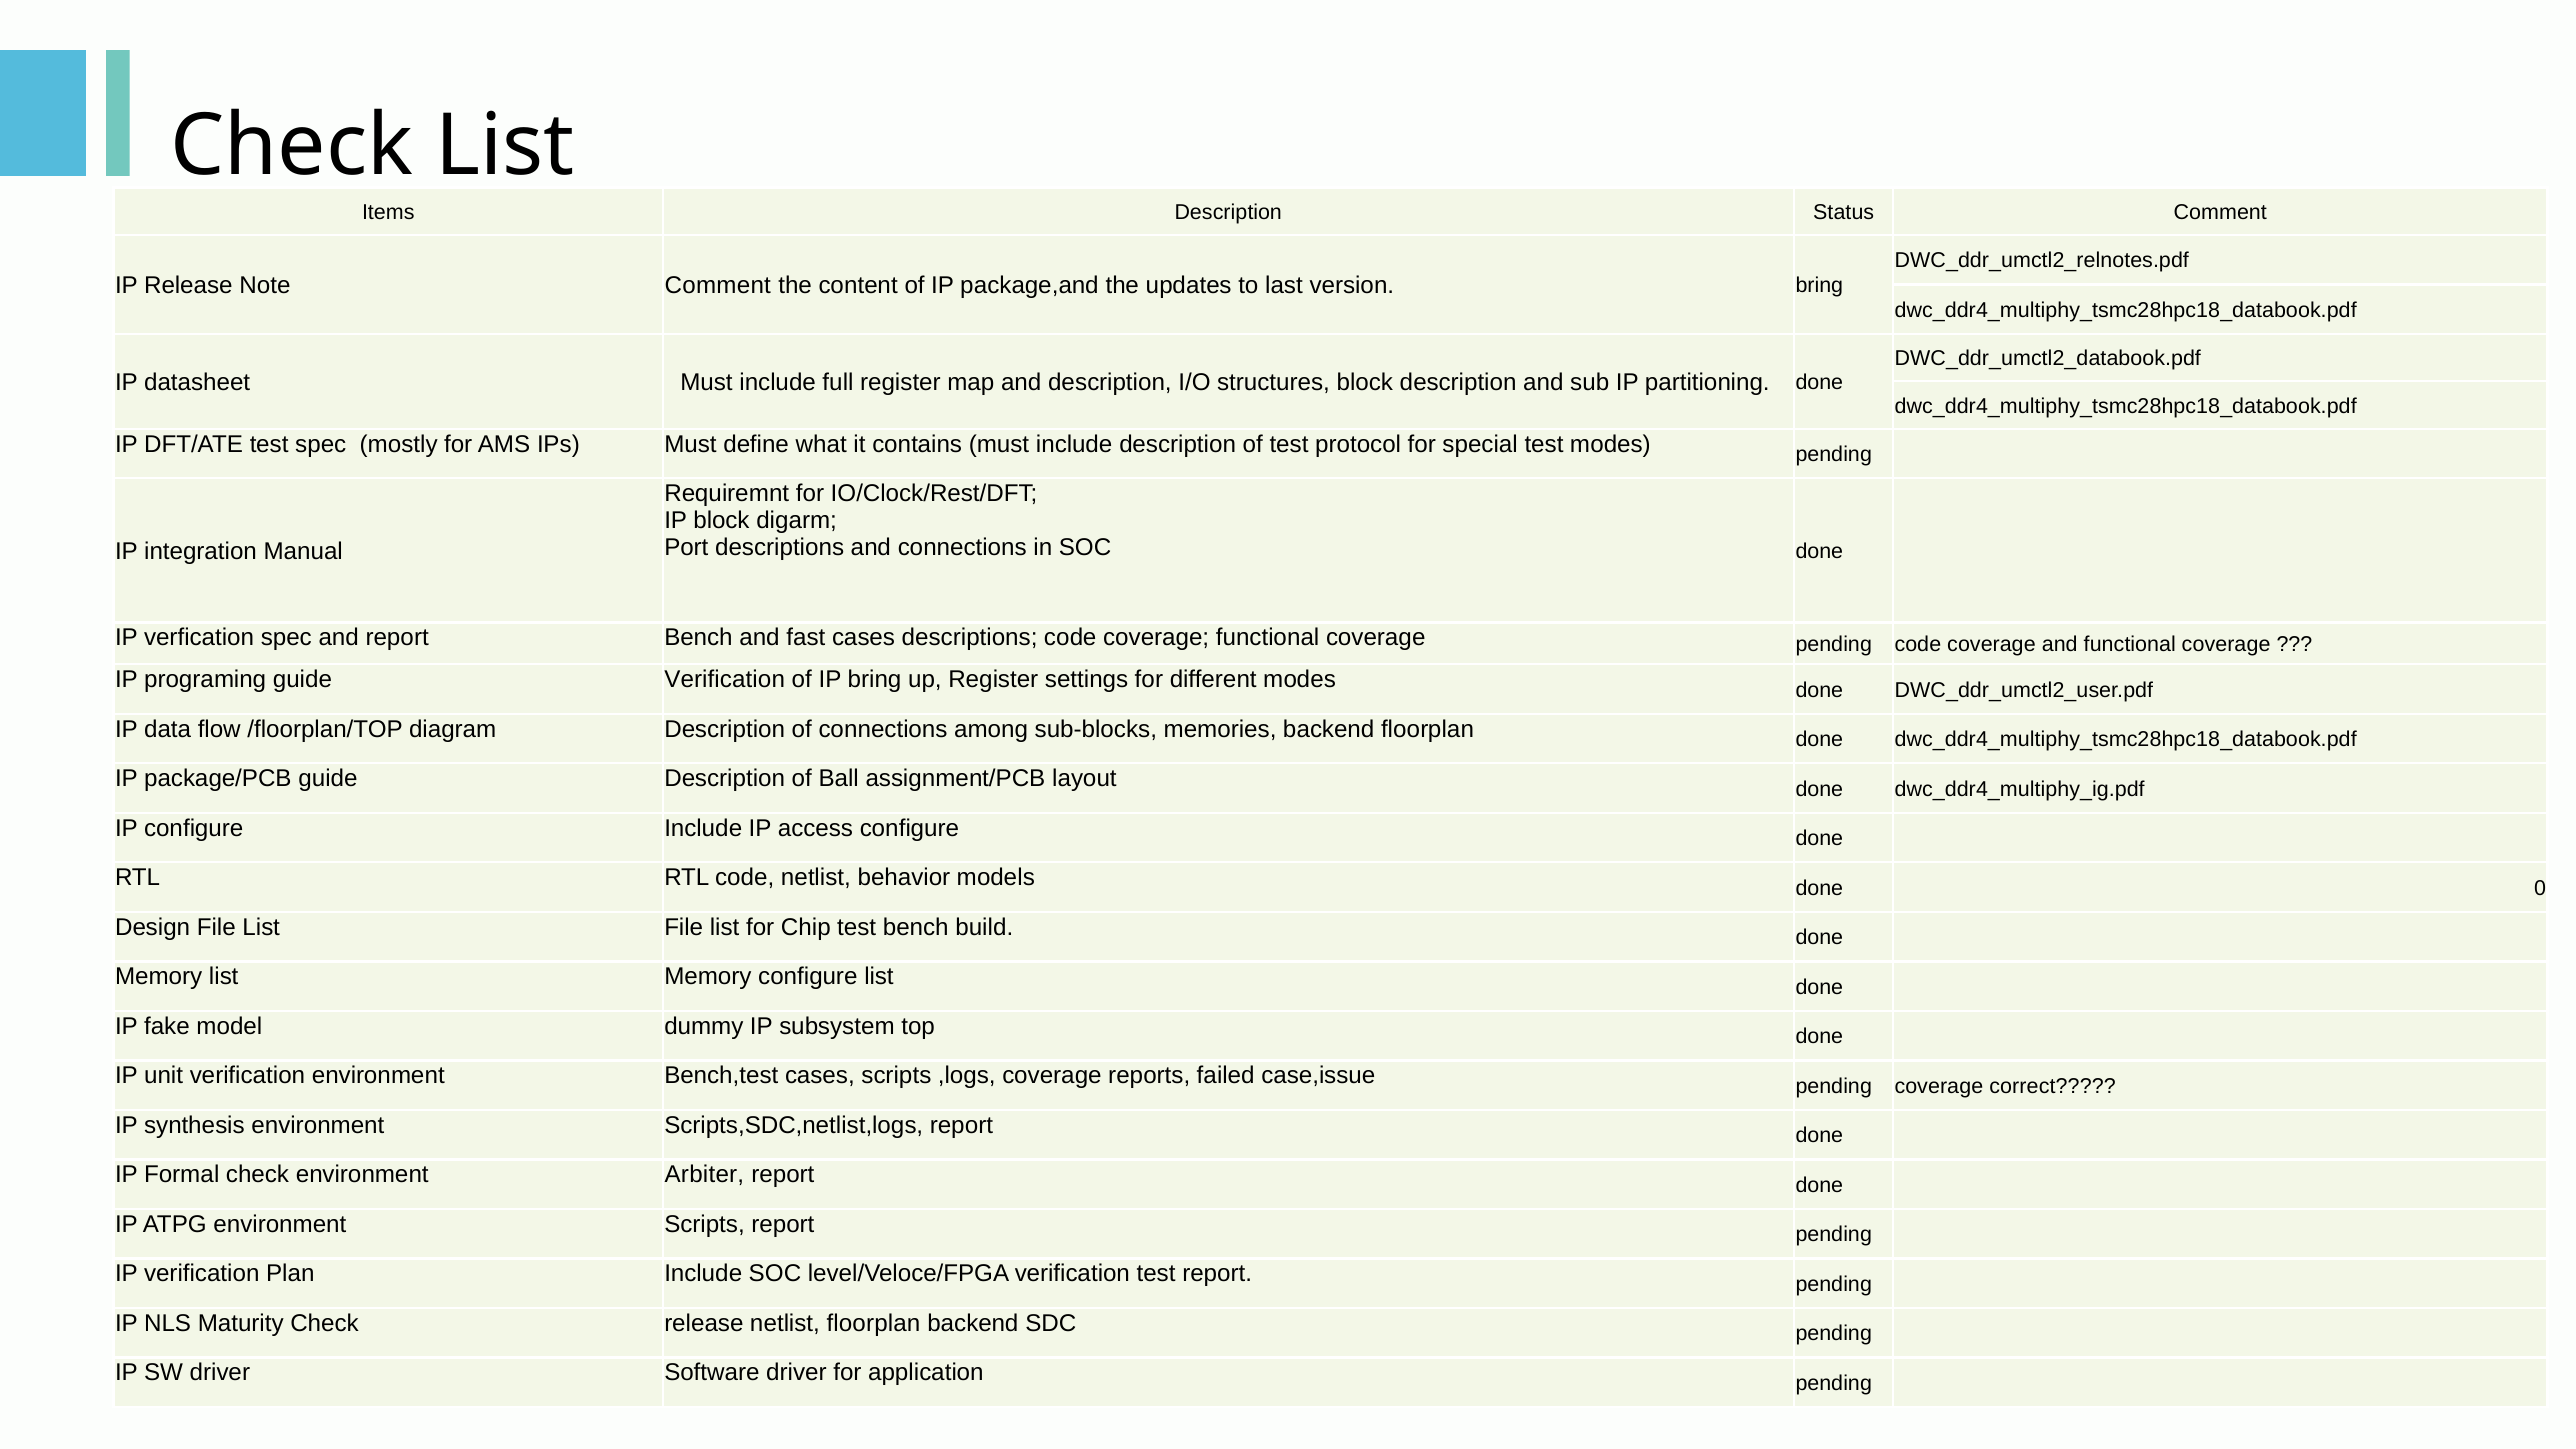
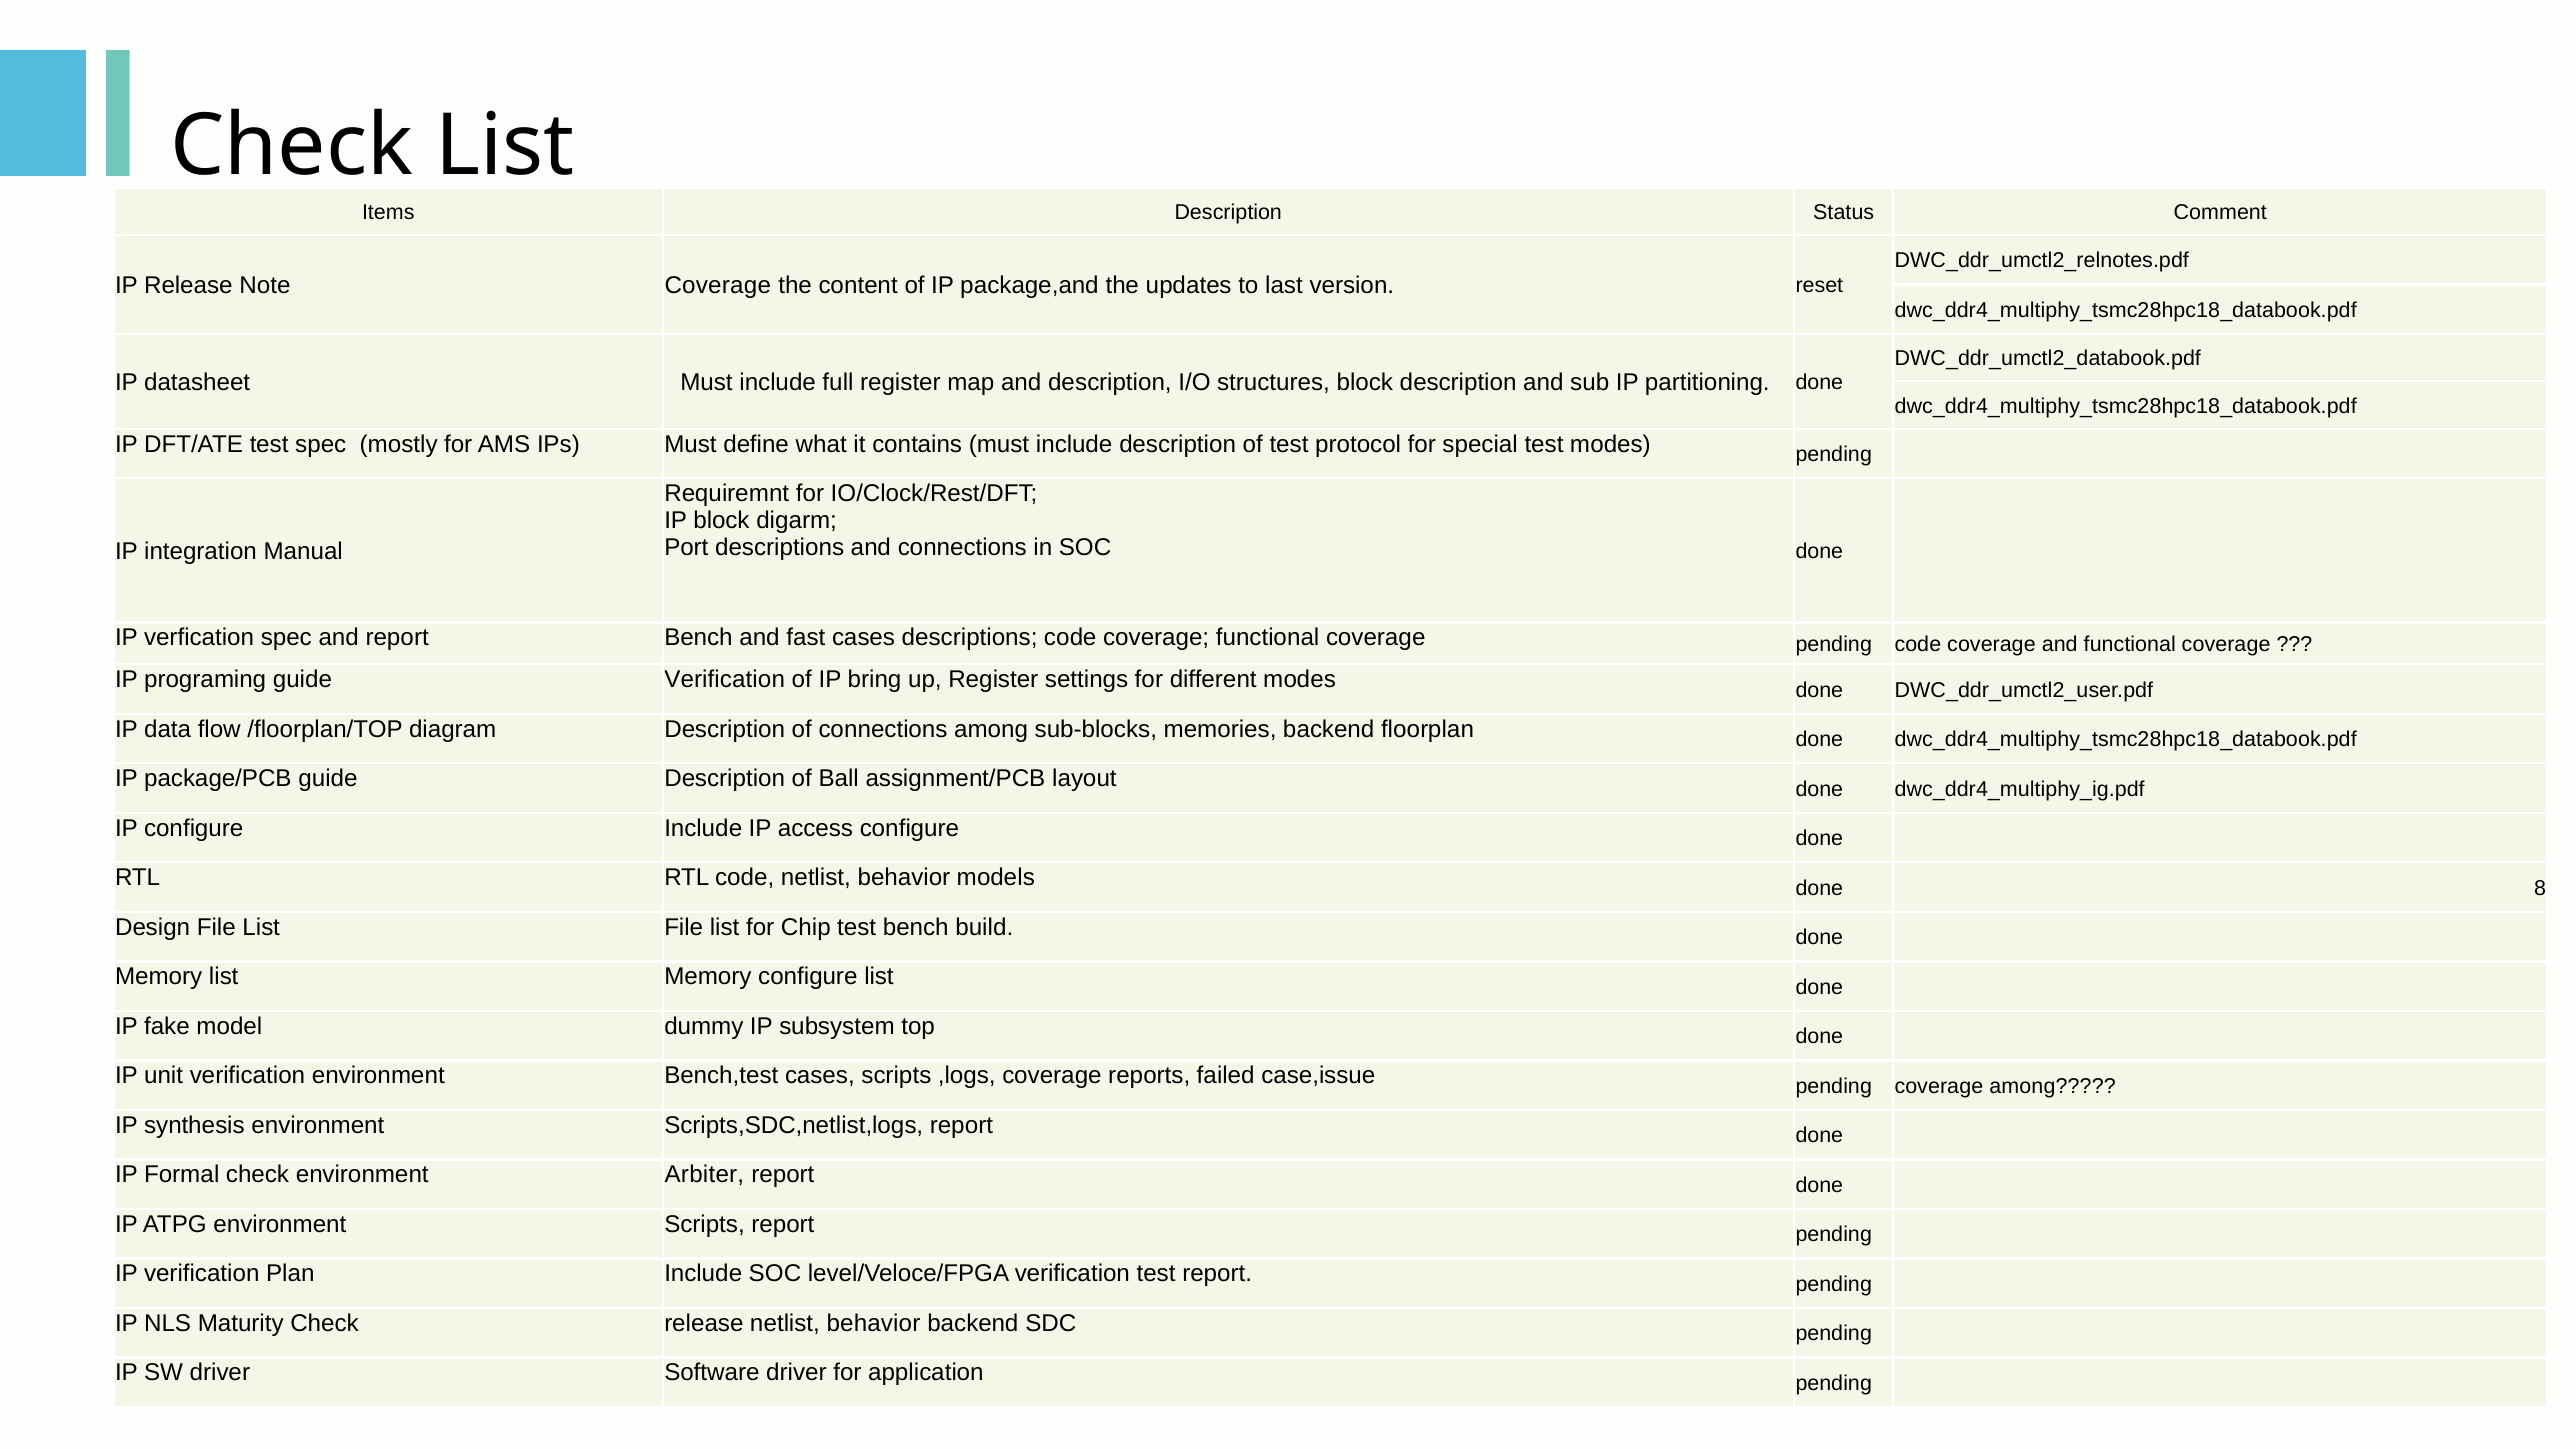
Note Comment: Comment -> Coverage (718, 285)
version bring: bring -> reset (1819, 286)
0: 0 -> 8 (2540, 888)
coverage correct: correct -> among (2053, 1086)
release netlist floorplan: floorplan -> behavior (873, 1323)
